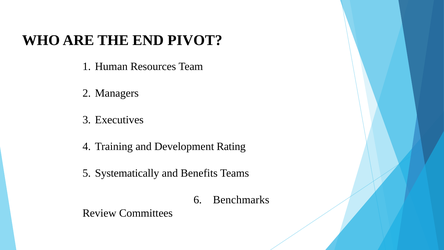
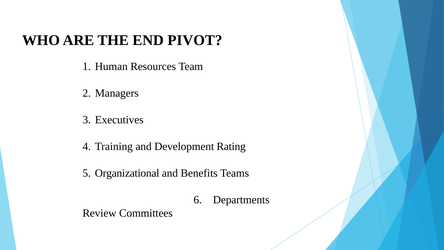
Systematically: Systematically -> Organizational (127, 173)
Benchmarks: Benchmarks -> Departments (241, 200)
